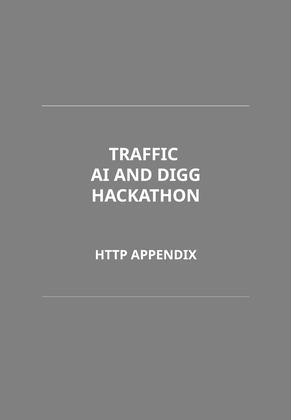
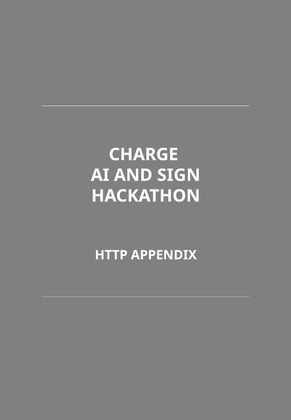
TRAFFIC: TRAFFIC -> CHARGE (144, 155)
DIGG: DIGG -> SIGN (179, 175)
